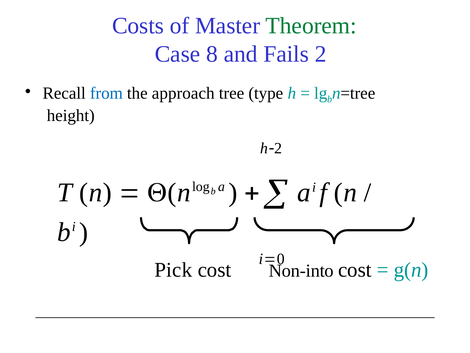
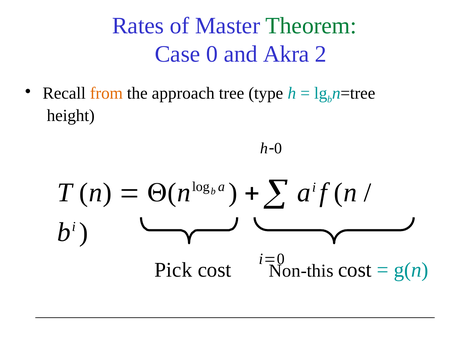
Costs: Costs -> Rates (138, 26)
Case 8: 8 -> 0 (212, 54)
Fails: Fails -> Akra (286, 54)
from colour: blue -> orange (106, 93)
2: 2 -> 0 (278, 148)
Non-into: Non-into -> Non-this (301, 270)
